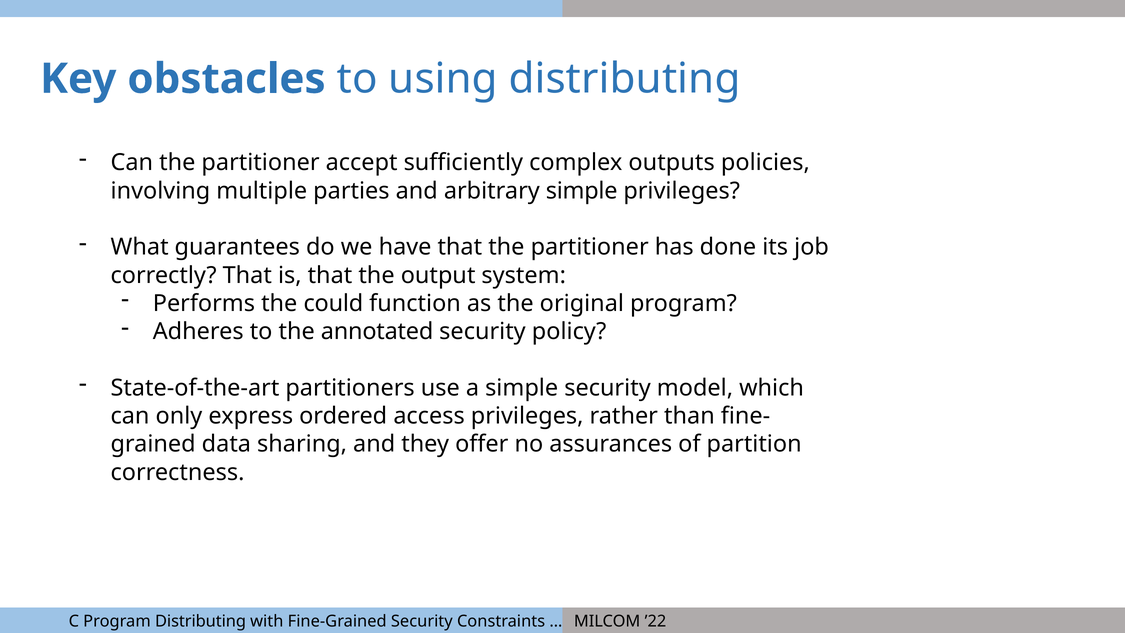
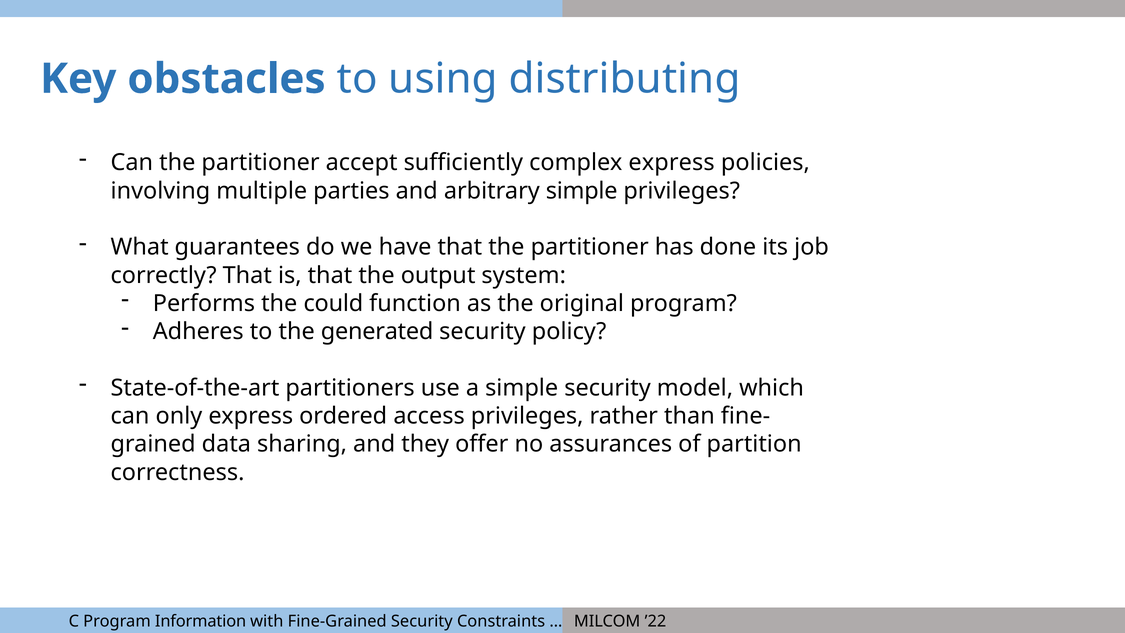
complex outputs: outputs -> express (672, 163)
annotated: annotated -> generated (377, 332)
Program Distributing: Distributing -> Information (201, 621)
